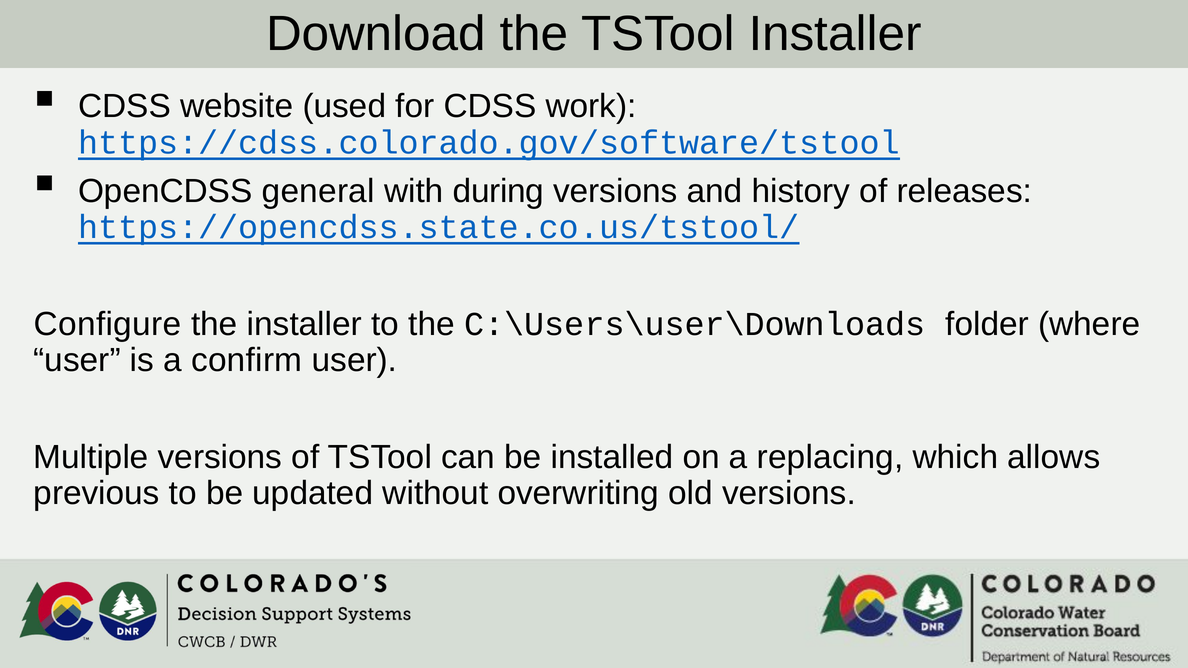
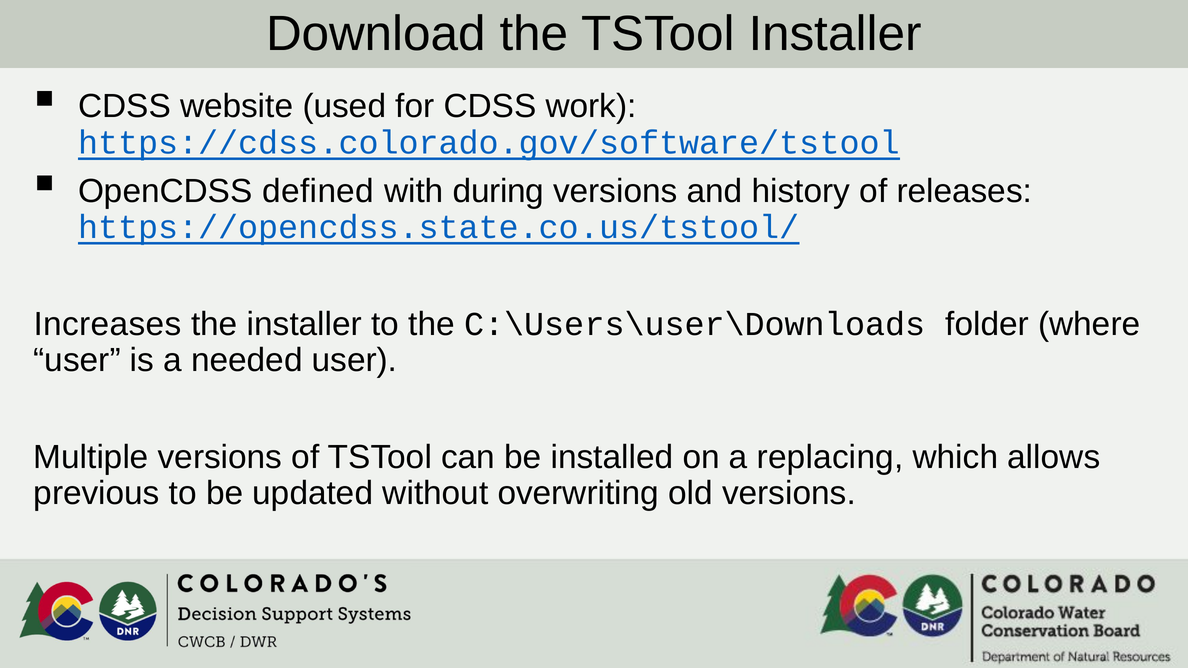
general: general -> defined (318, 191)
Configure: Configure -> Increases (108, 324)
confirm: confirm -> needed (247, 360)
